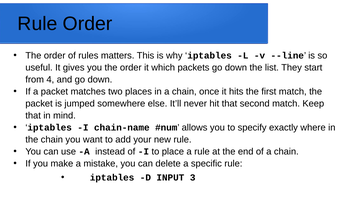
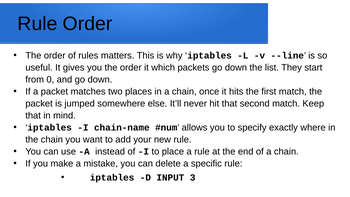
4: 4 -> 0 (50, 79)
